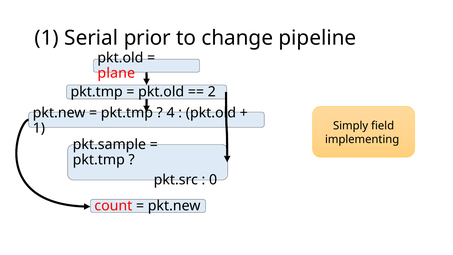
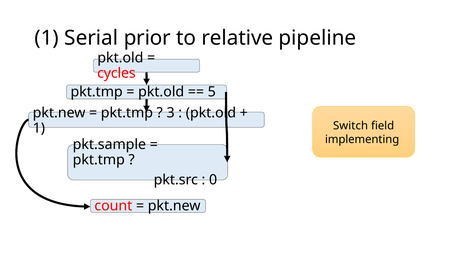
change: change -> relative (237, 38)
plane: plane -> cycles (116, 73)
2: 2 -> 5 (212, 92)
4: 4 -> 3 (171, 113)
Simply: Simply -> Switch (351, 126)
